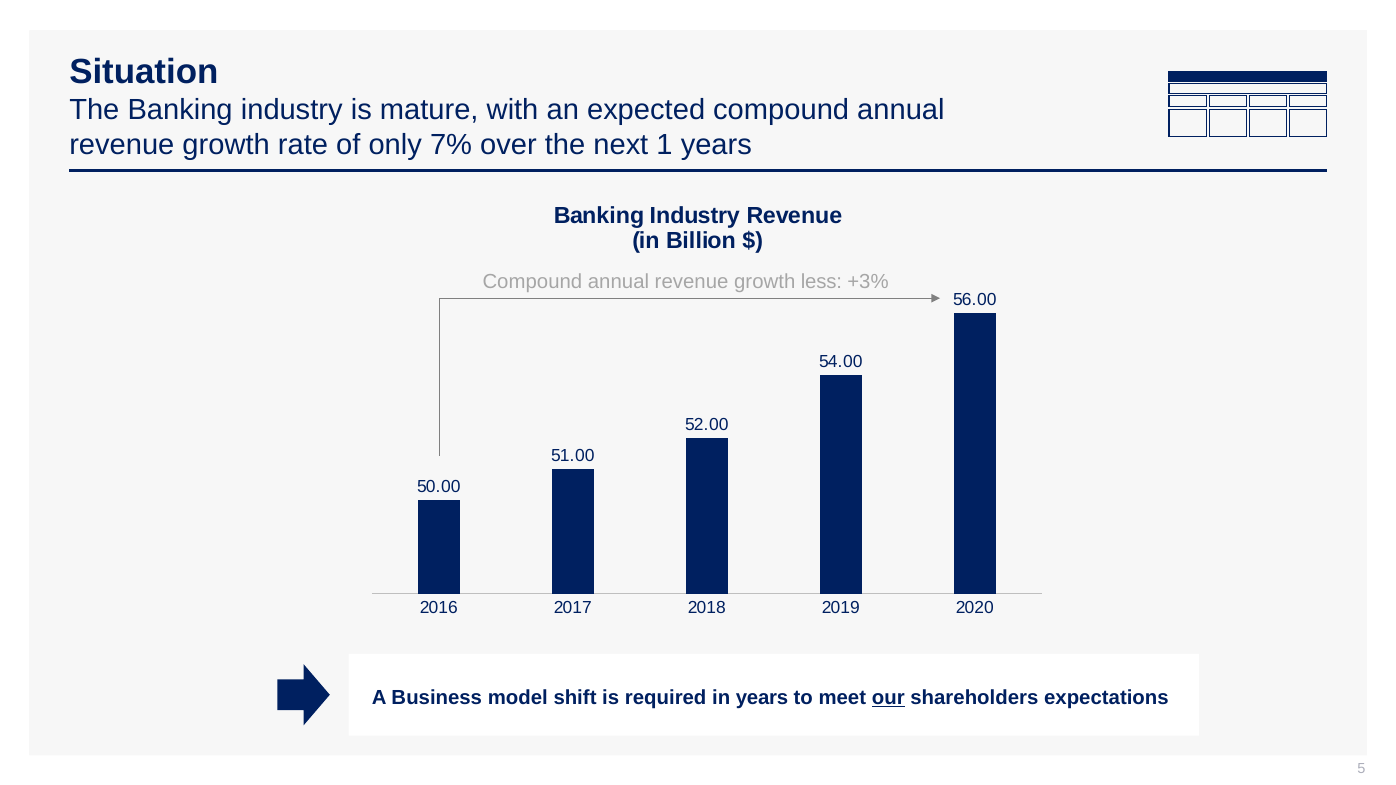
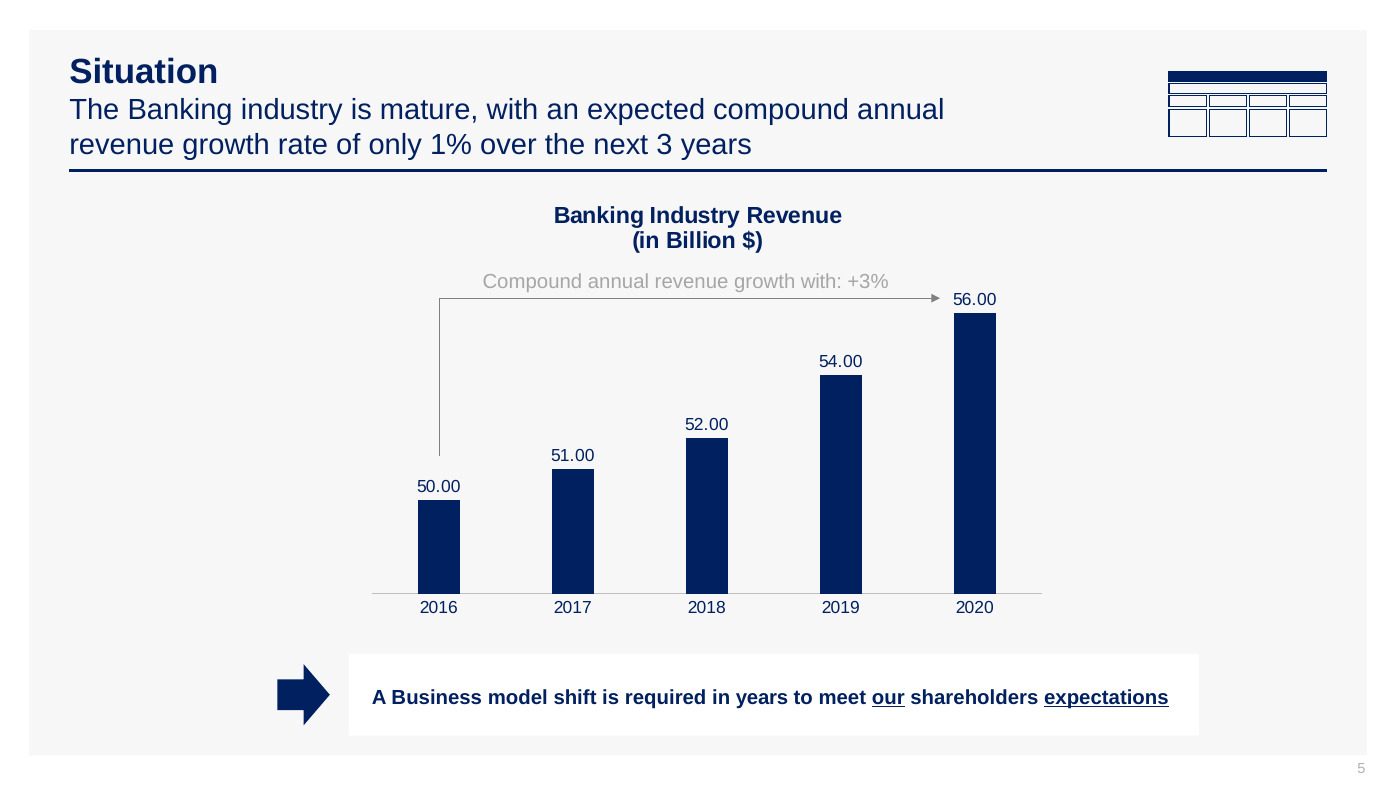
7%: 7% -> 1% (451, 145)
1: 1 -> 3 (665, 145)
growth less: less -> with (821, 282)
expectations underline: none -> present (1106, 698)
